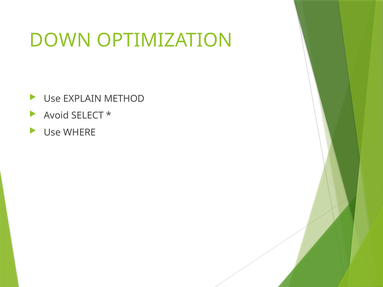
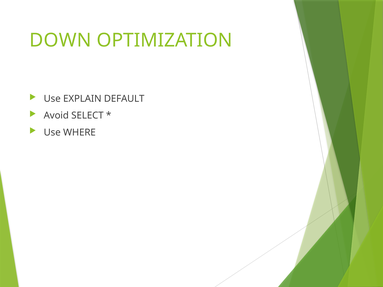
METHOD: METHOD -> DEFAULT (124, 99)
